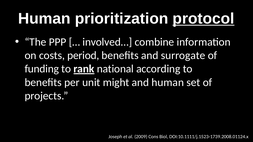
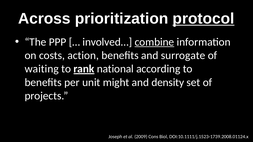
Human: Human -> Across (44, 19)
combine underline: none -> present (154, 42)
period: period -> action (83, 56)
funding: funding -> waiting (42, 69)
and human: human -> density (168, 83)
